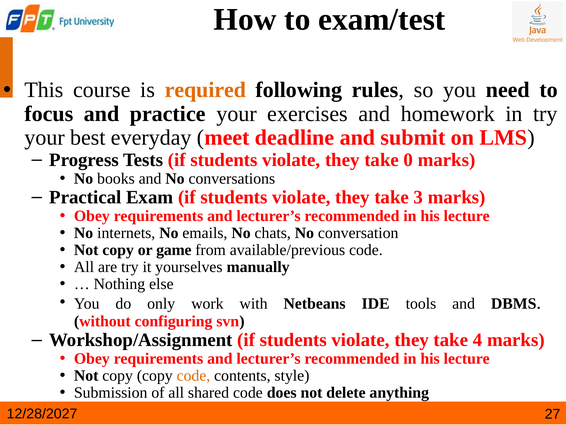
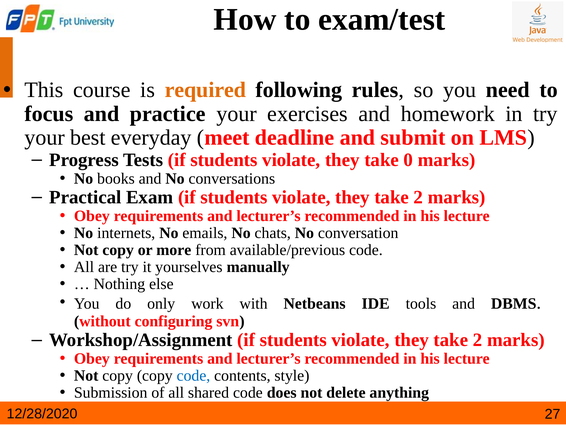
3: 3 -> 2 (418, 197)
game: game -> more (174, 250)
4: 4 -> 2 (478, 340)
code colour: orange -> blue (193, 375)
12/28/2027: 12/28/2027 -> 12/28/2020 (42, 413)
